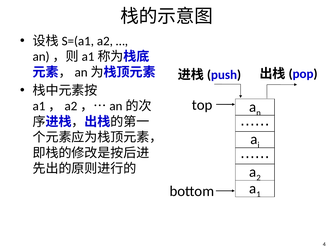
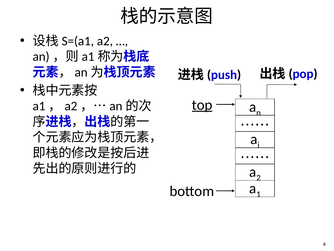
top underline: none -> present (202, 105)
